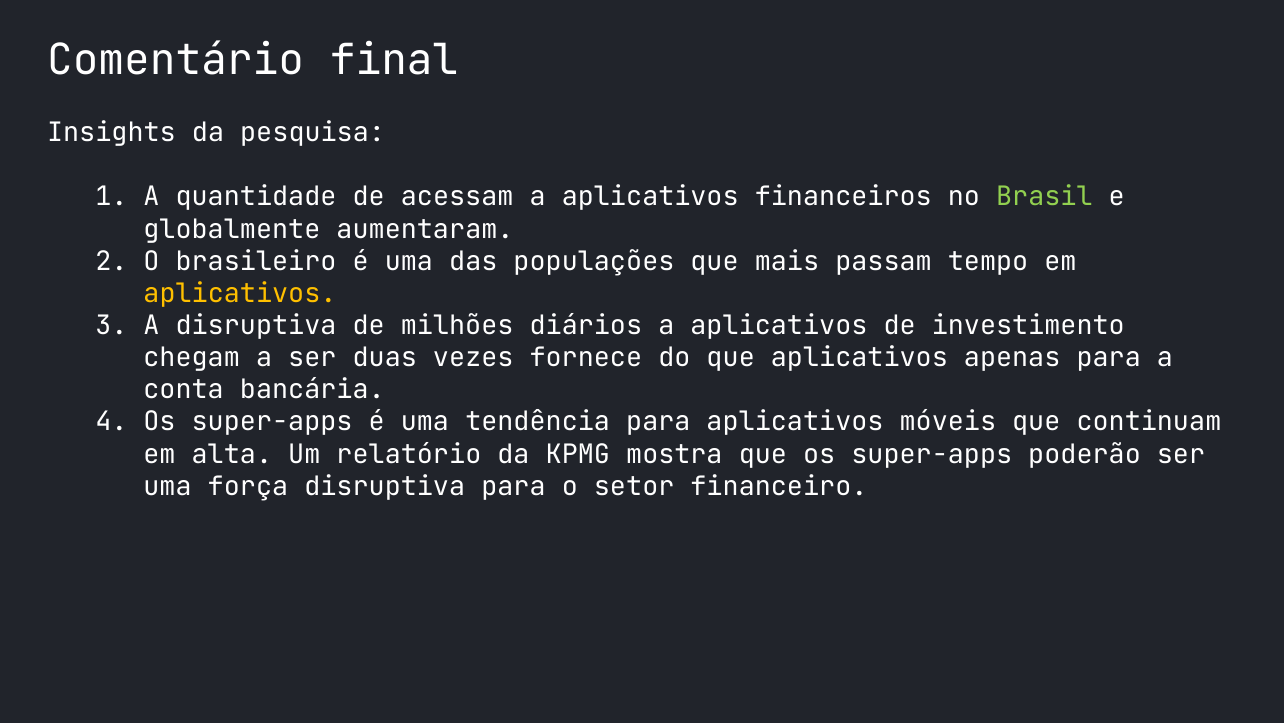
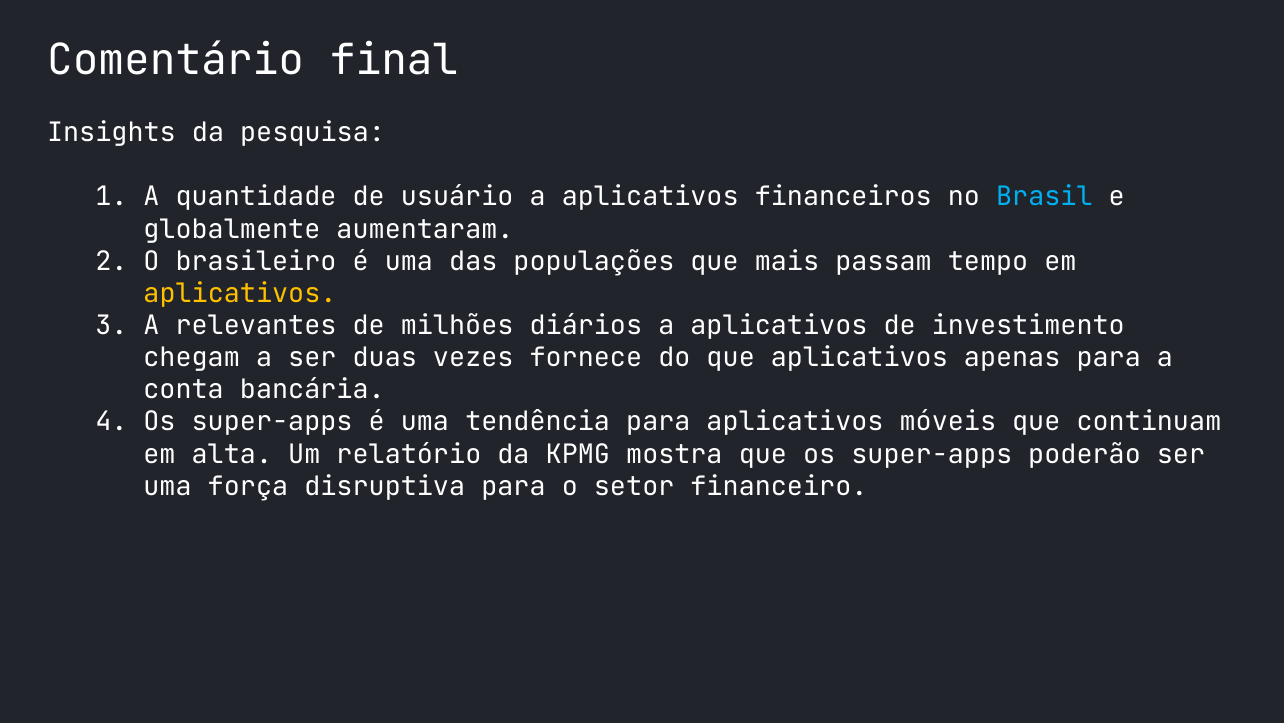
acessam: acessam -> usuário (457, 197)
Brasil colour: light green -> light blue (1044, 197)
A disruptiva: disruptiva -> relevantes (256, 325)
